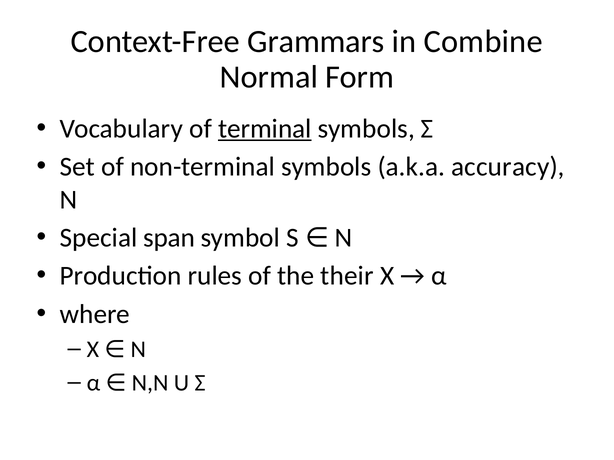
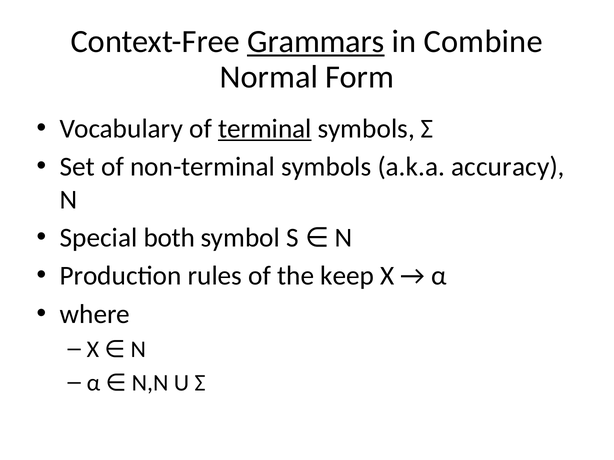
Grammars underline: none -> present (316, 42)
span: span -> both (169, 238)
their: their -> keep (347, 276)
